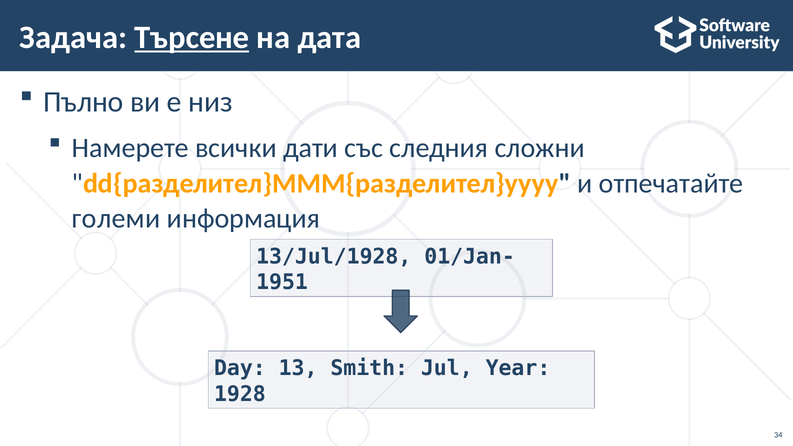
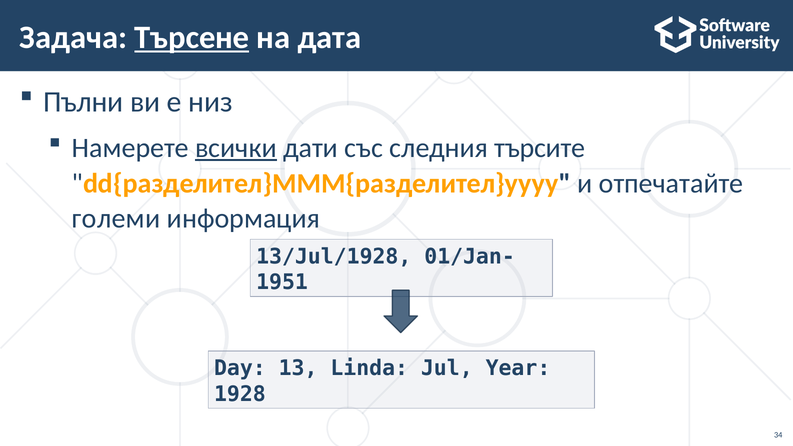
Пълно: Пълно -> Пълни (83, 102)
всички underline: none -> present (236, 148)
сложни: сложни -> търсите (540, 148)
Smith: Smith -> Linda (369, 368)
